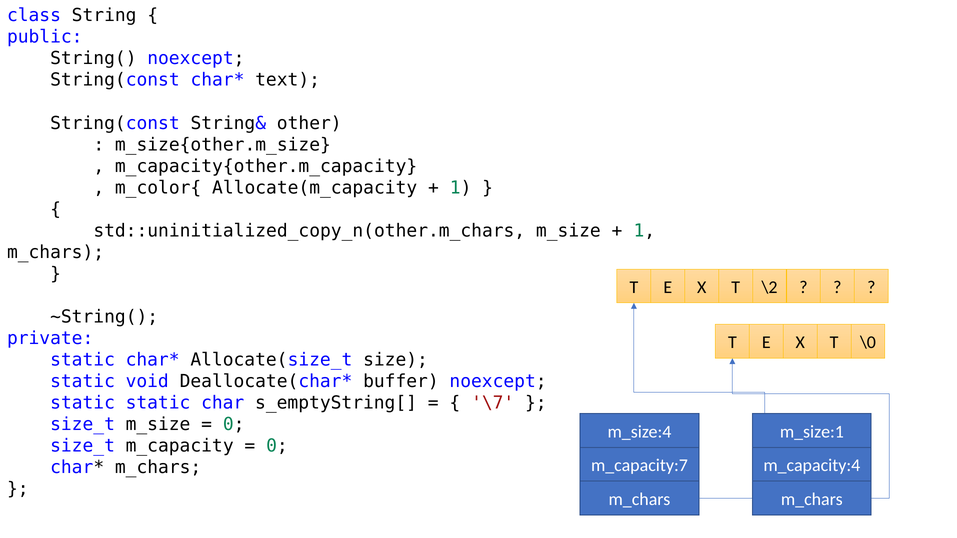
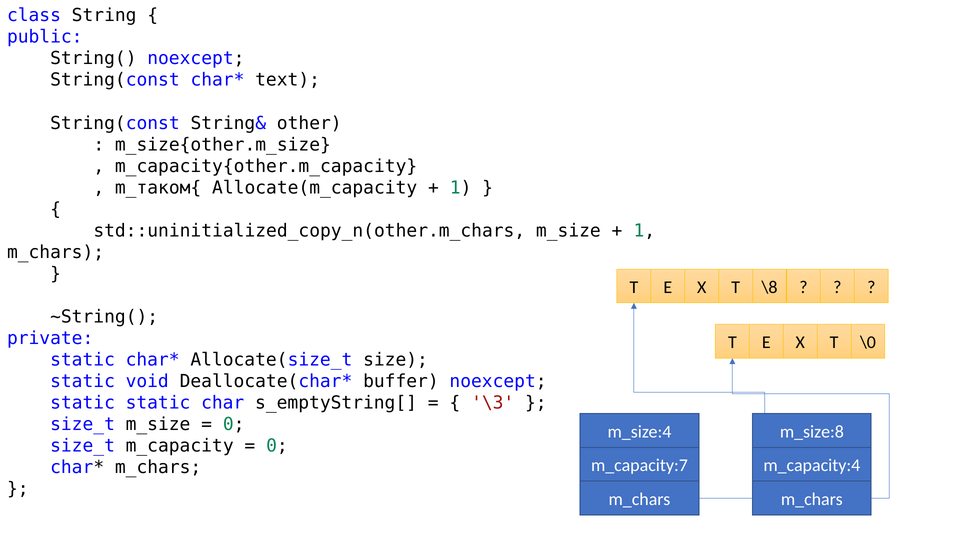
m_color{: m_color{ -> m_таком{ (158, 188)
\2: \2 -> \8 (770, 287)
\7: \7 -> \3 (493, 403)
m_size:1: m_size:1 -> m_size:8 (812, 432)
